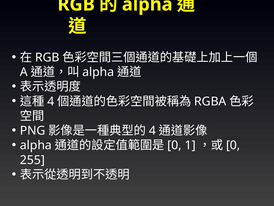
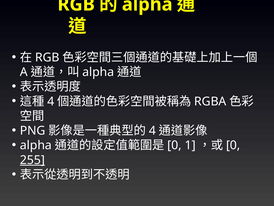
255 underline: none -> present (32, 160)
